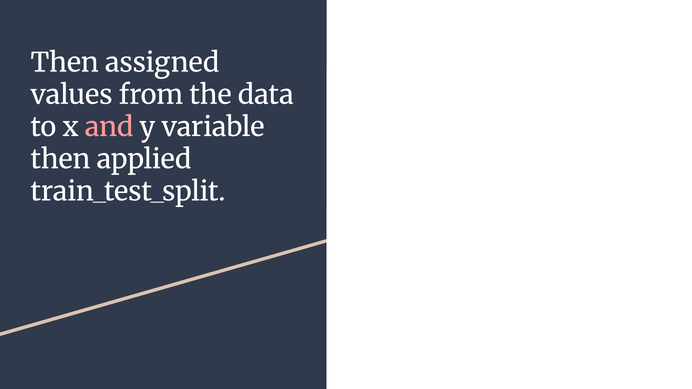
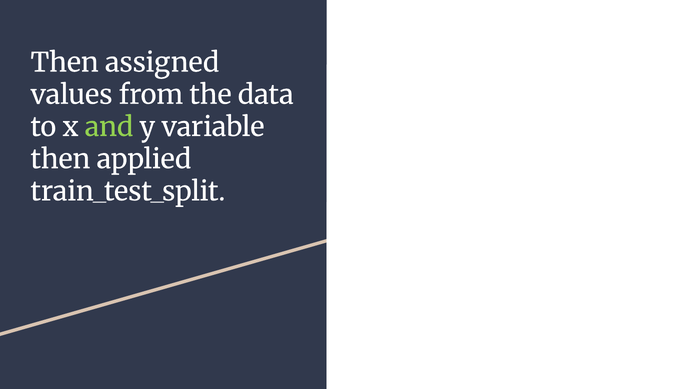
and colour: pink -> light green (109, 127)
